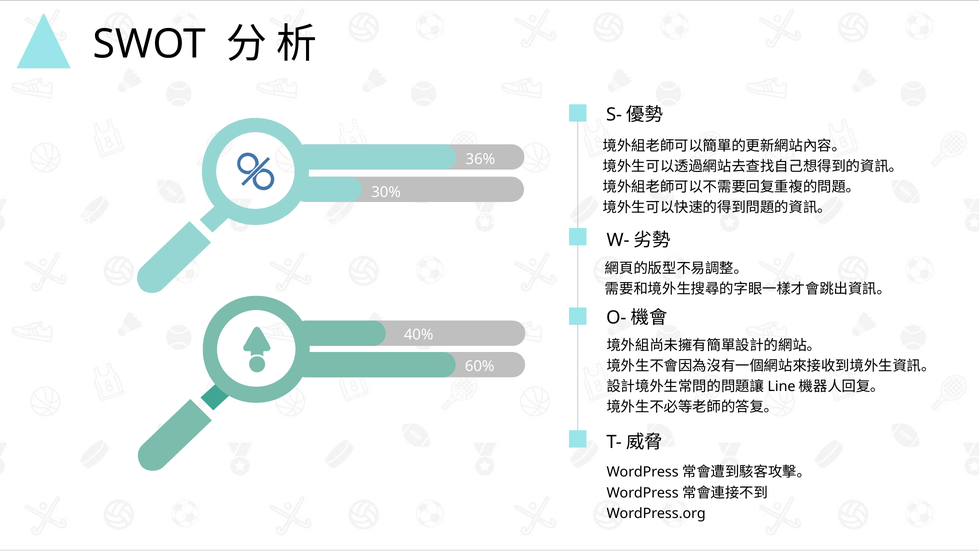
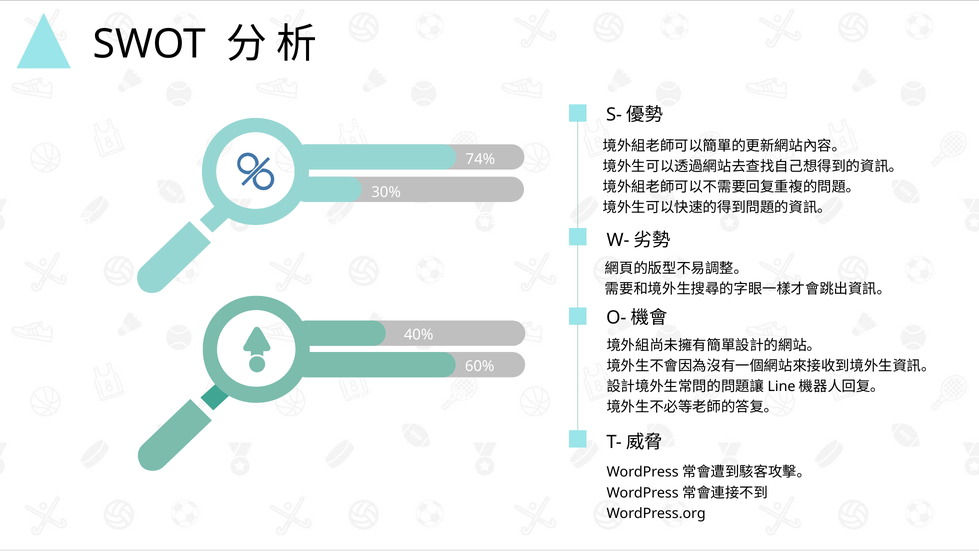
36%: 36% -> 74% (480, 159)
